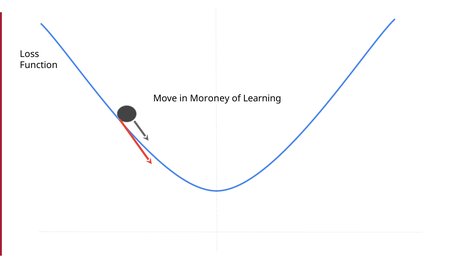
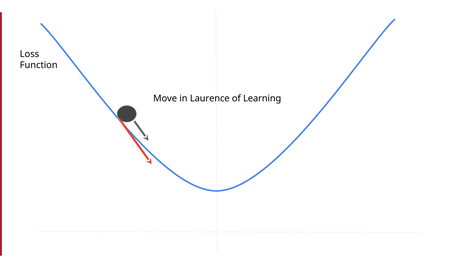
Moroney: Moroney -> Laurence (210, 98)
